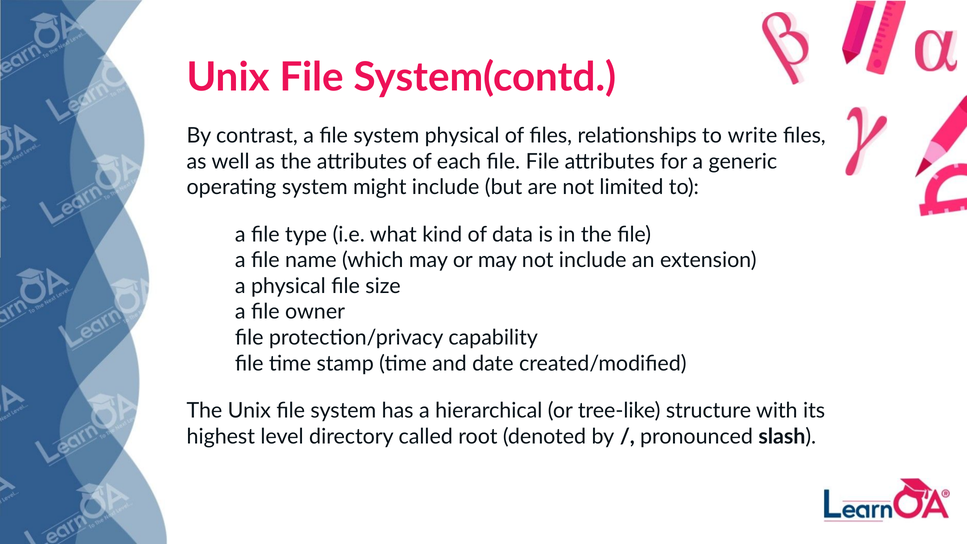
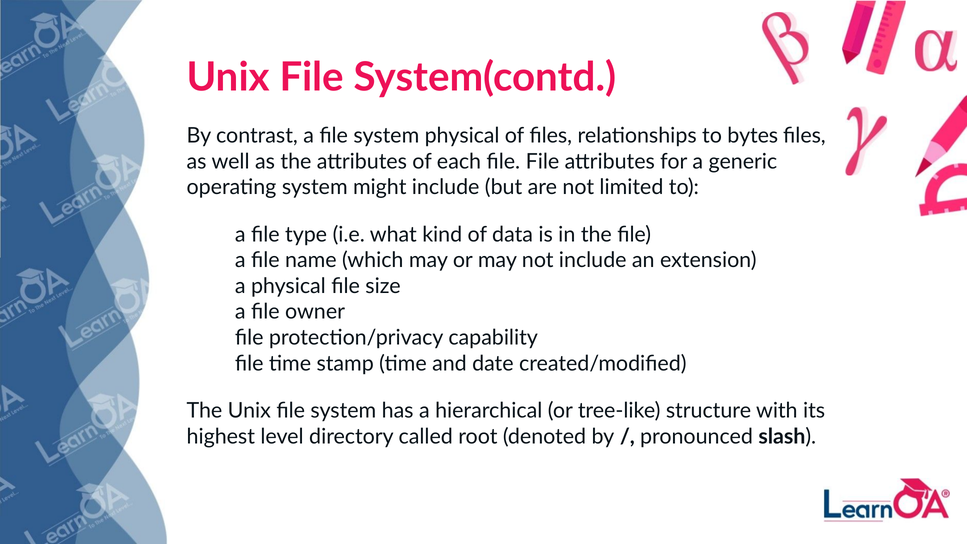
write: write -> bytes (753, 136)
